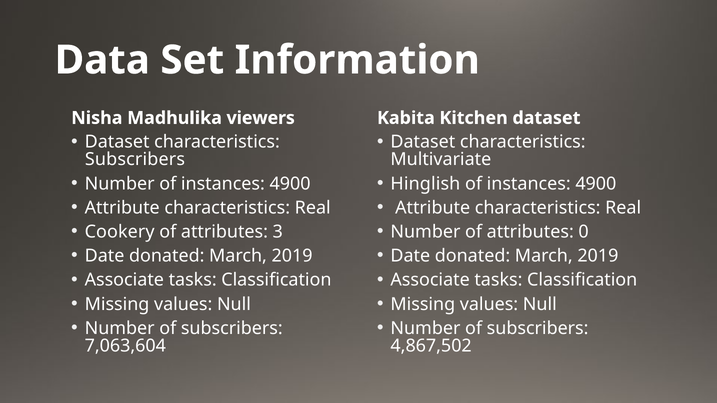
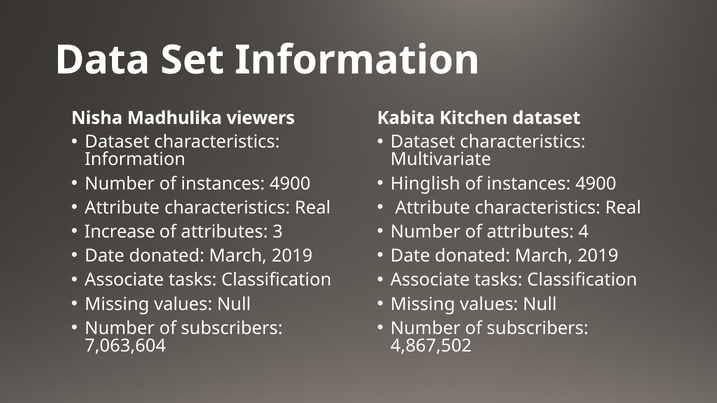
Subscribers: Subscribers -> Information (135, 160)
Cookery: Cookery -> Increase (120, 232)
0: 0 -> 4 (584, 232)
